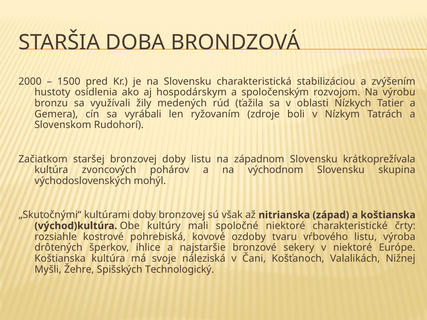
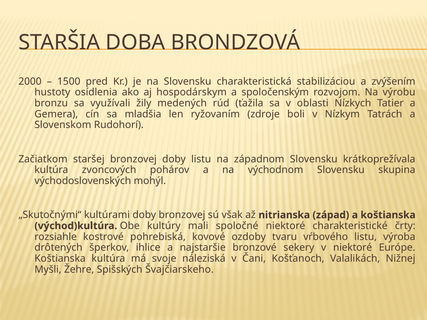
vyrábali: vyrábali -> mladšia (143, 114)
Technologický: Technologický -> Švajčiarskeho (179, 270)
